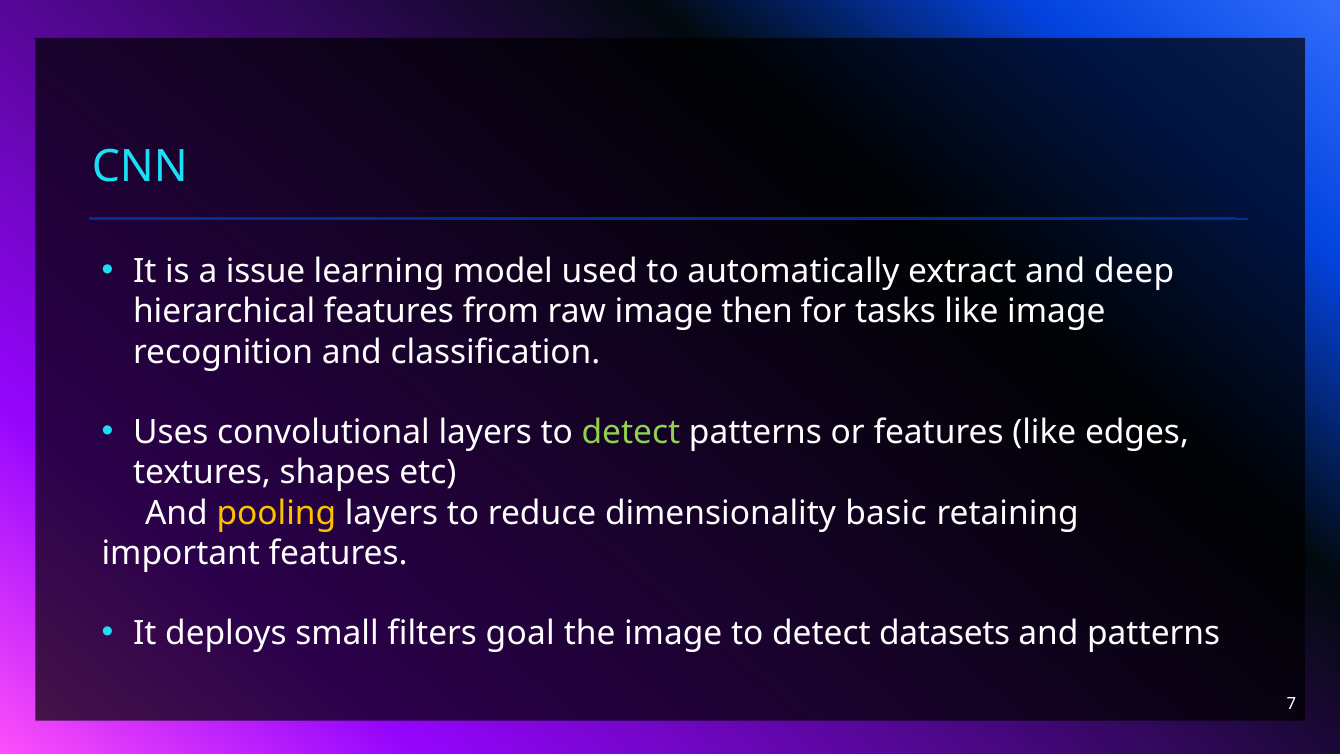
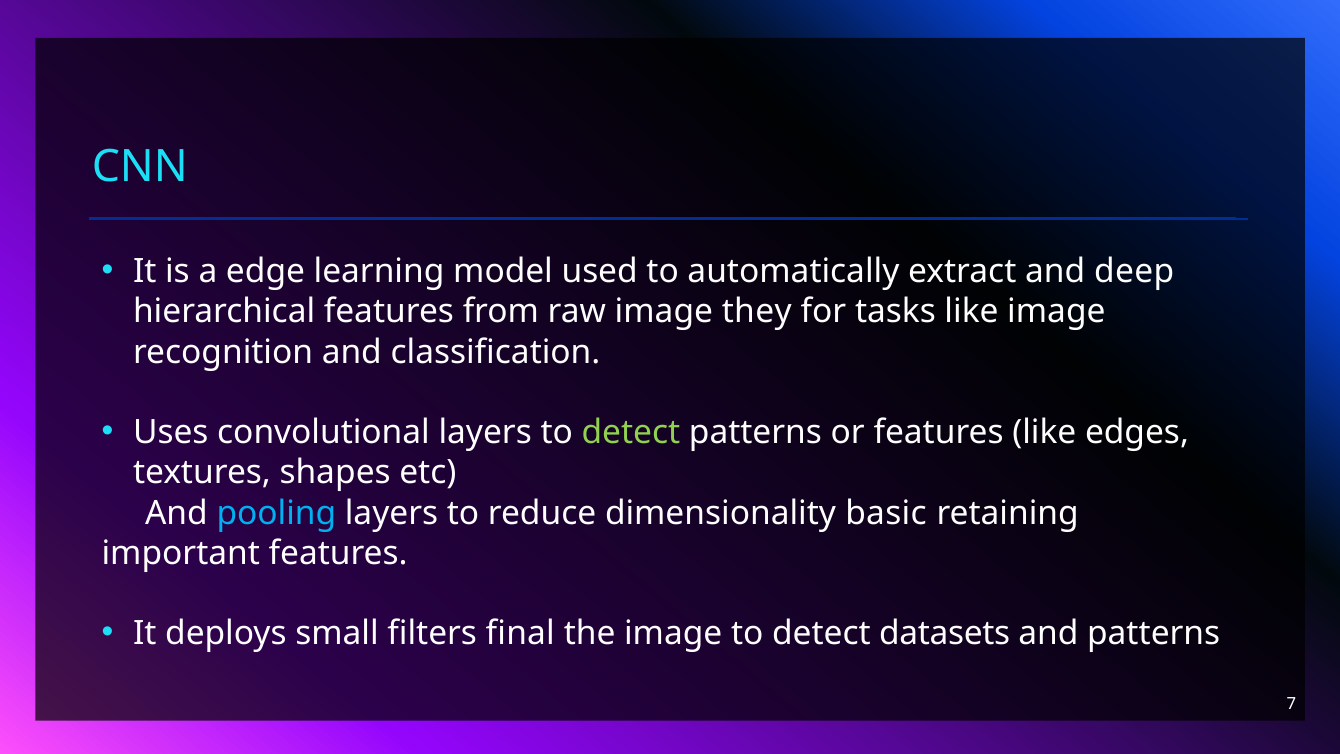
issue: issue -> edge (266, 272)
then: then -> they (757, 312)
pooling colour: yellow -> light blue (276, 513)
goal: goal -> final (520, 633)
